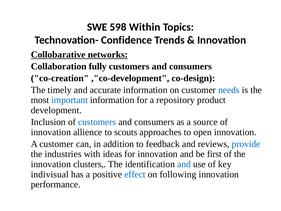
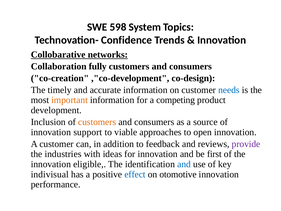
Within: Within -> System (145, 27)
important colour: blue -> orange (70, 100)
repository: repository -> competing (176, 100)
customers colour: blue -> orange (97, 122)
allience: allience -> support (88, 132)
scouts: scouts -> viable (126, 132)
provide colour: blue -> purple (246, 144)
clusters: clusters -> eligible (90, 164)
following: following -> otomotive (178, 174)
